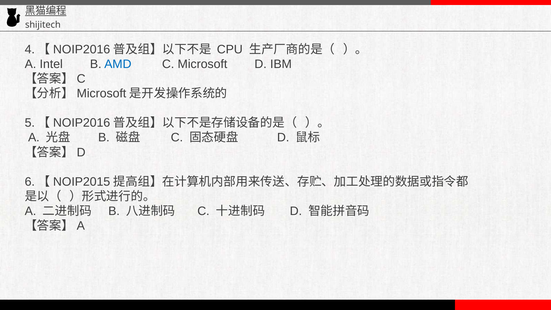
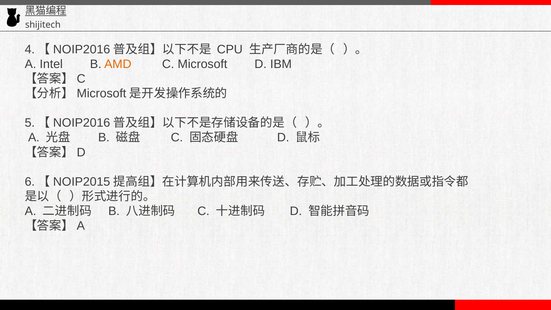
AMD colour: blue -> orange (118, 64)
